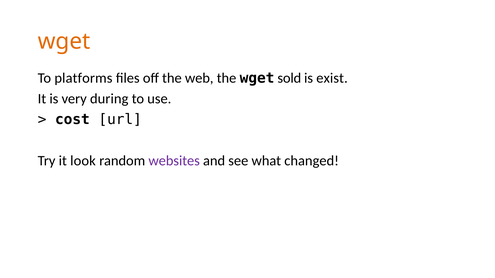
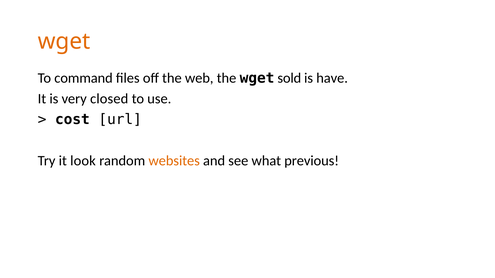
platforms: platforms -> command (84, 78)
exist: exist -> have (332, 78)
during: during -> closed (109, 99)
websites colour: purple -> orange (174, 161)
changed: changed -> previous (312, 161)
